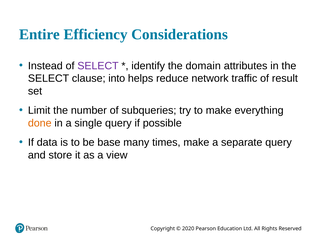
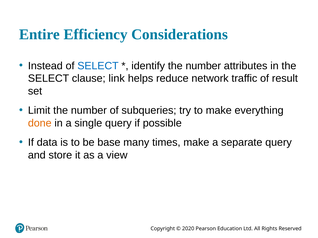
SELECT colour: purple -> blue (98, 66)
identify the domain: domain -> number (203, 66)
into: into -> link (117, 79)
